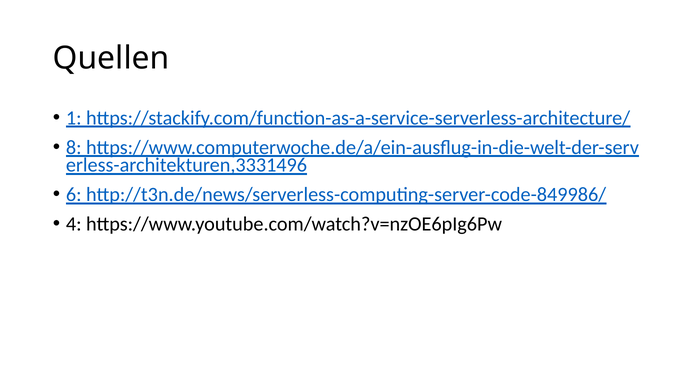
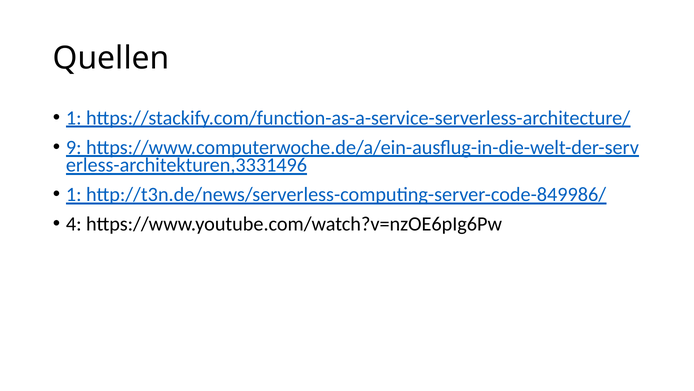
8: 8 -> 9 (74, 147)
6: 6 -> 1 (74, 194)
